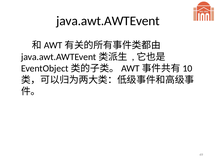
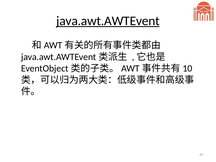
java.awt.AWTEvent underline: none -> present (108, 21)
